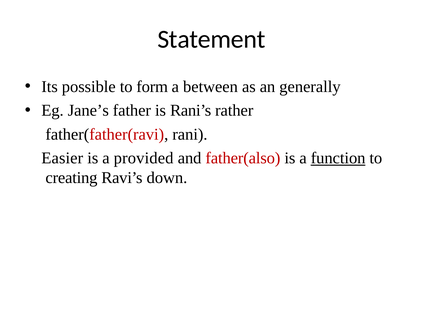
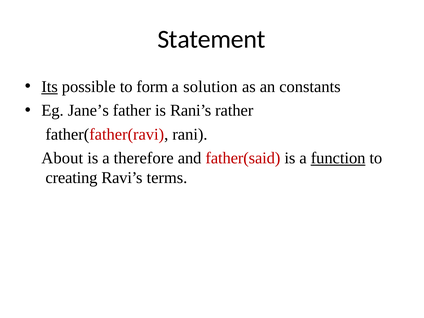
Its underline: none -> present (50, 87)
between: between -> solution (210, 87)
generally: generally -> constants (310, 87)
Easier: Easier -> About (62, 158)
provided: provided -> therefore (144, 158)
father(also: father(also -> father(said (243, 158)
down: down -> terms (167, 178)
